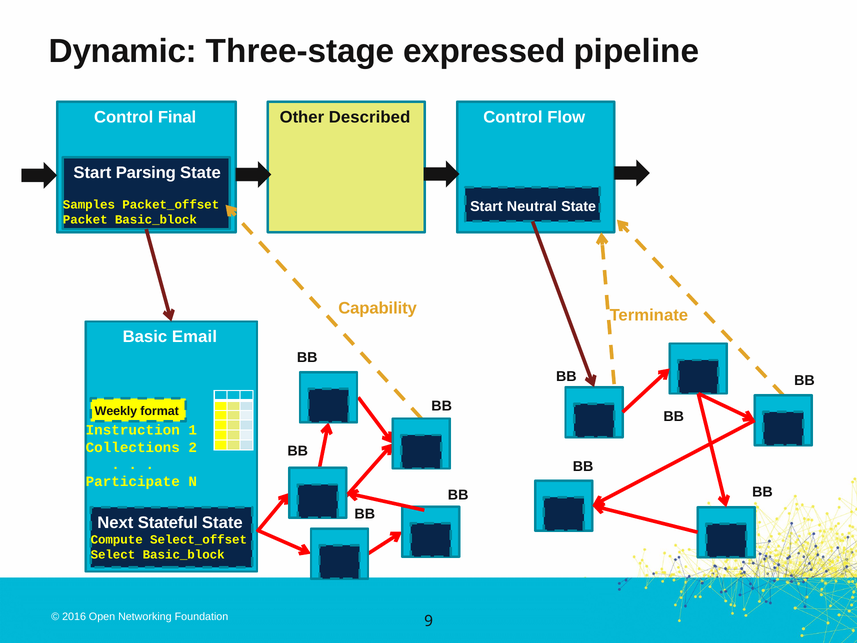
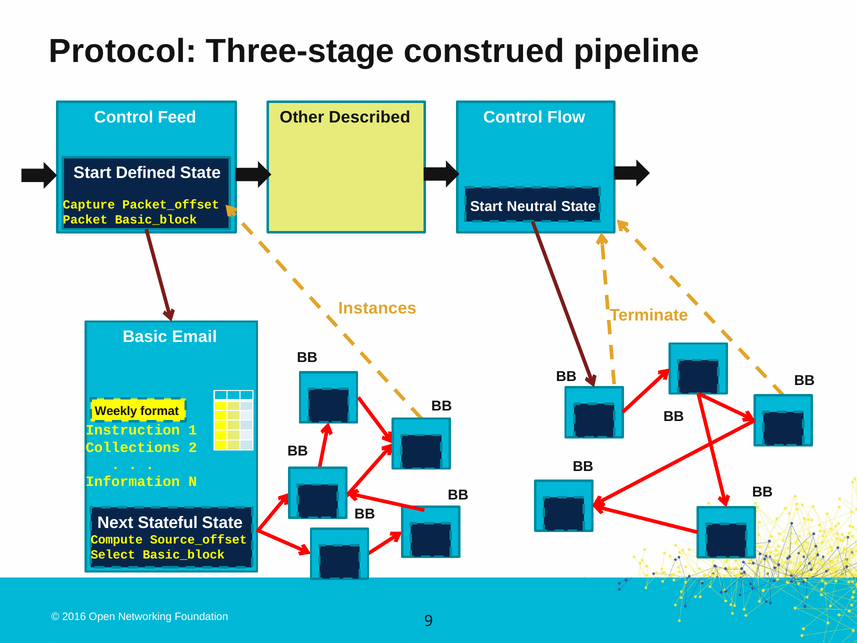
Dynamic: Dynamic -> Protocol (123, 51)
expressed: expressed -> construed (484, 51)
Final: Final -> Feed (177, 117)
Parsing: Parsing -> Defined (146, 172)
Samples: Samples -> Capture (89, 205)
Capability: Capability -> Instances (377, 308)
Participate: Participate -> Information (133, 481)
Select_offset: Select_offset -> Source_offset (199, 540)
